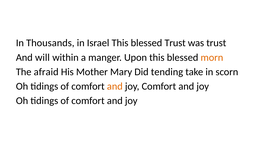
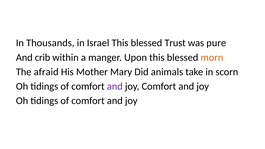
was trust: trust -> pure (216, 43)
will: will -> crib (43, 57)
tending: tending -> animals (167, 72)
and colour: orange -> purple (115, 86)
